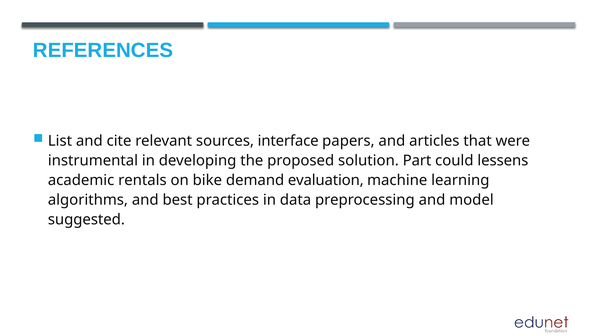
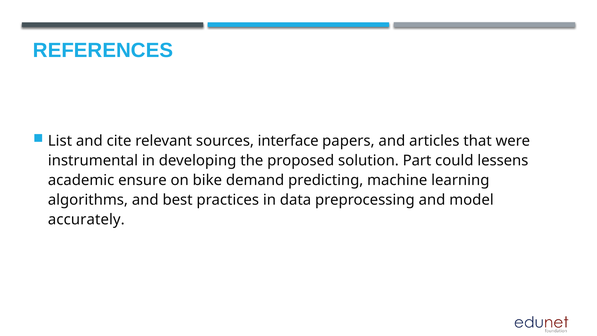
rentals: rentals -> ensure (142, 180)
evaluation: evaluation -> predicting (326, 180)
suggested: suggested -> accurately (86, 219)
